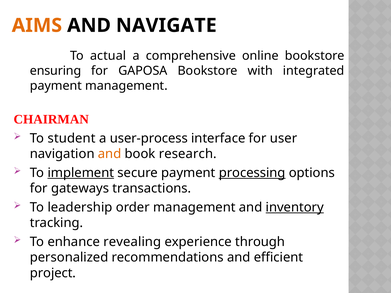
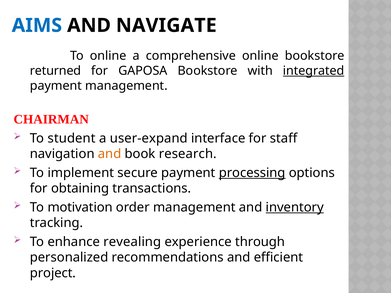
AIMS colour: orange -> blue (37, 25)
To actual: actual -> online (108, 56)
ensuring: ensuring -> returned (56, 71)
integrated underline: none -> present (314, 71)
user-process: user-process -> user-expand (149, 138)
user: user -> staff (284, 138)
implement underline: present -> none (81, 173)
gateways: gateways -> obtaining (80, 189)
leadership: leadership -> motivation (80, 207)
